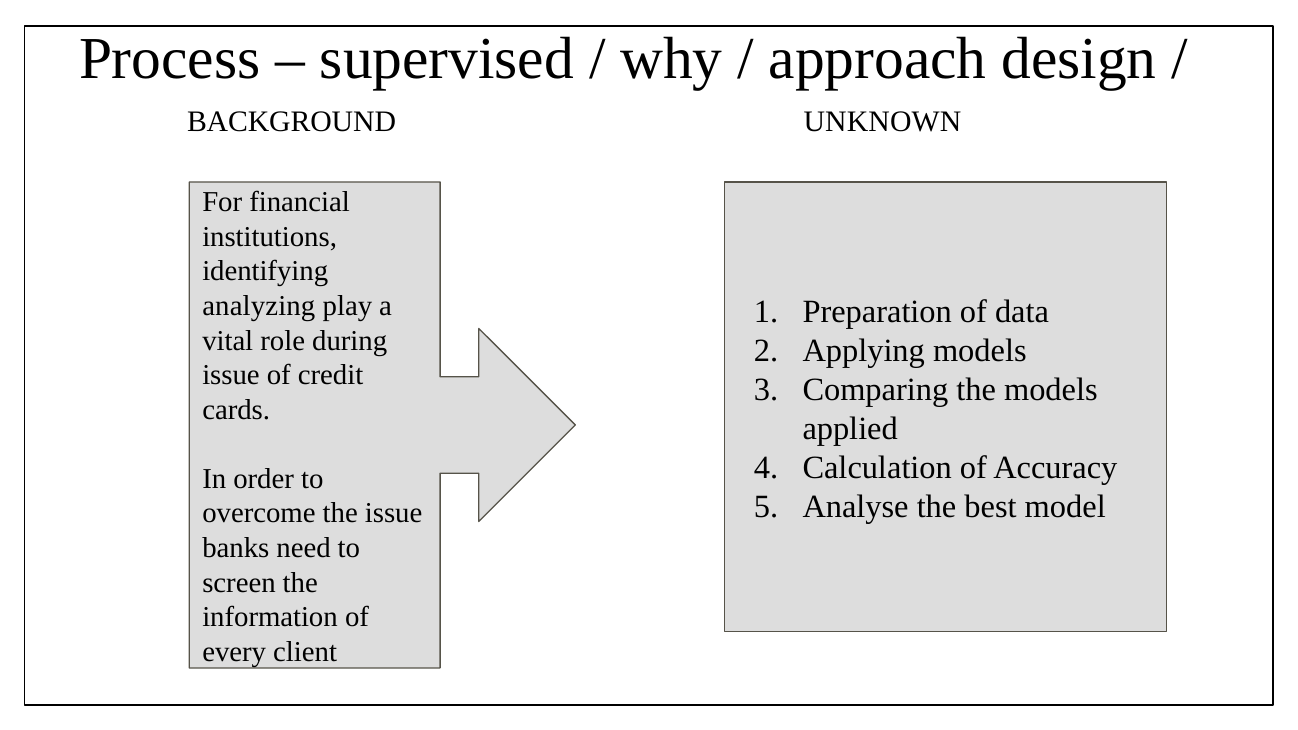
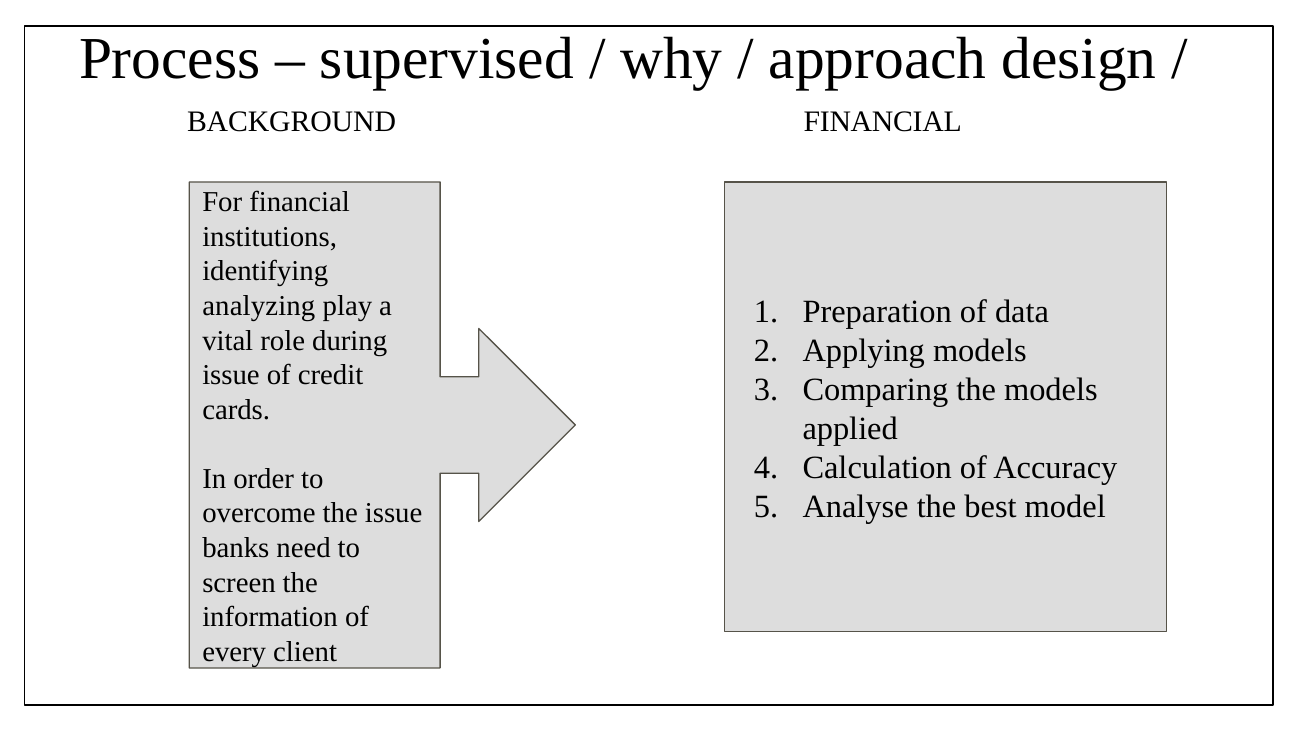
BACKGROUND UNKNOWN: UNKNOWN -> FINANCIAL (883, 122)
